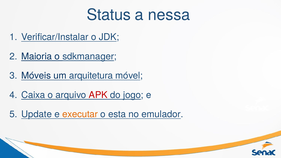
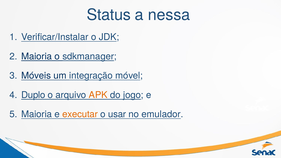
arquitetura: arquitetura -> integração (91, 76)
Caixa: Caixa -> Duplo (33, 95)
APK colour: red -> orange (98, 95)
Update: Update -> Maioria (37, 114)
esta: esta -> usar (117, 114)
